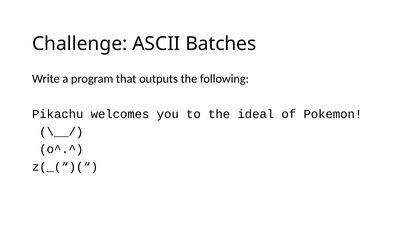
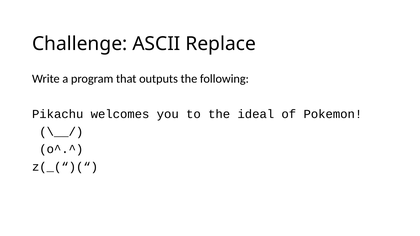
Batches: Batches -> Replace (221, 44)
